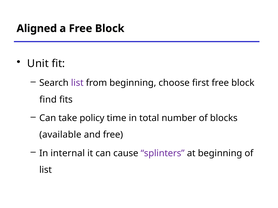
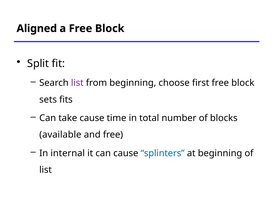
Unit: Unit -> Split (38, 64)
find: find -> sets (48, 100)
take policy: policy -> cause (92, 118)
splinters colour: purple -> blue (163, 154)
